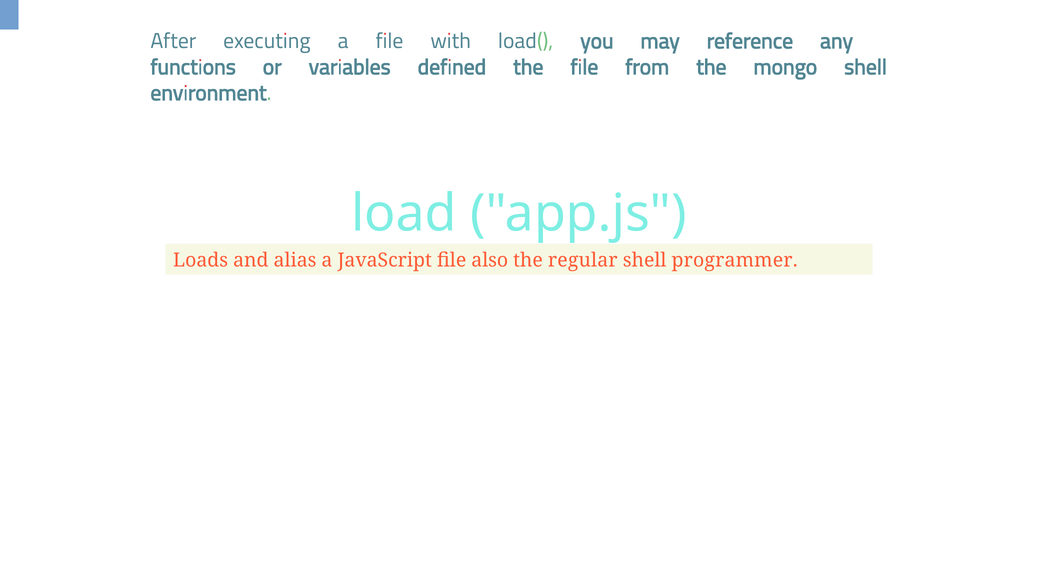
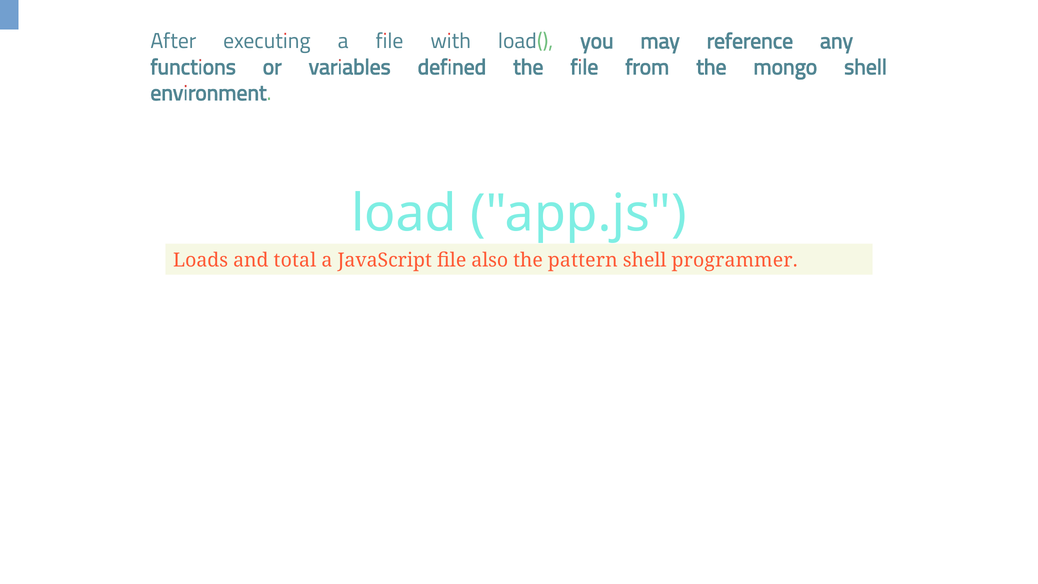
alias: alias -> total (295, 261)
regular: regular -> pattern (583, 261)
